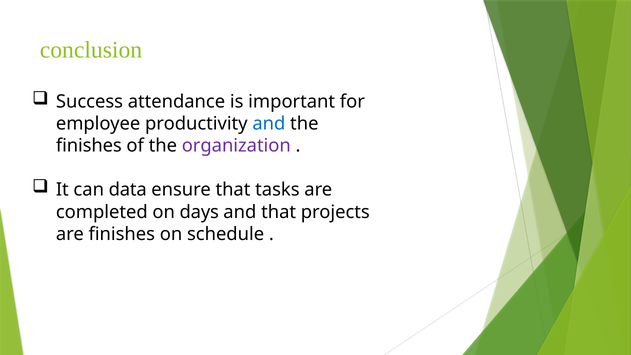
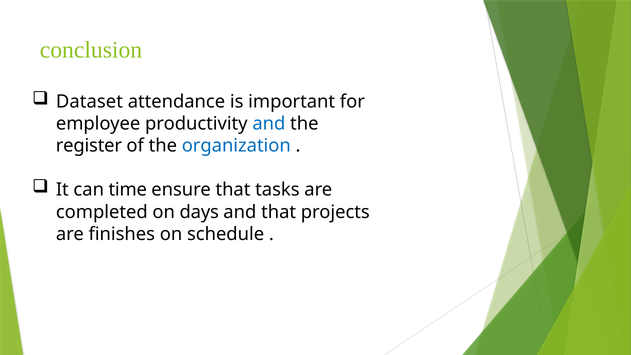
Success: Success -> Dataset (89, 101)
finishes: finishes -> register (89, 146)
organization colour: purple -> blue (236, 146)
data: data -> time (128, 190)
